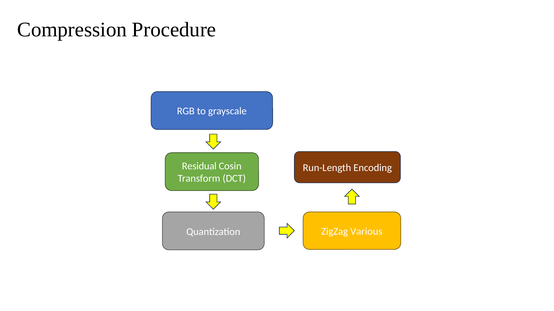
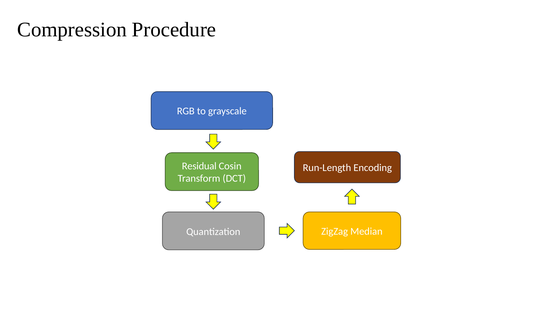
Various: Various -> Median (366, 232)
